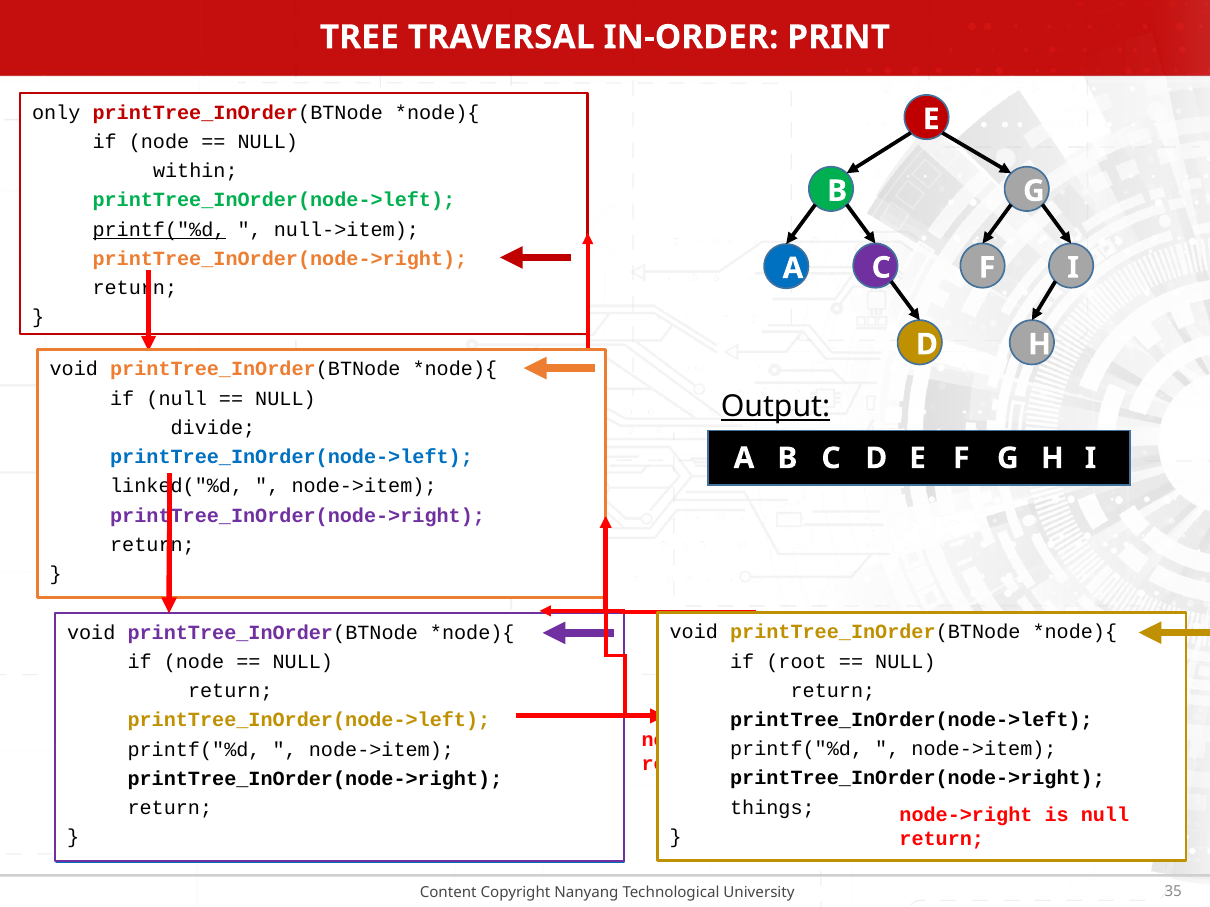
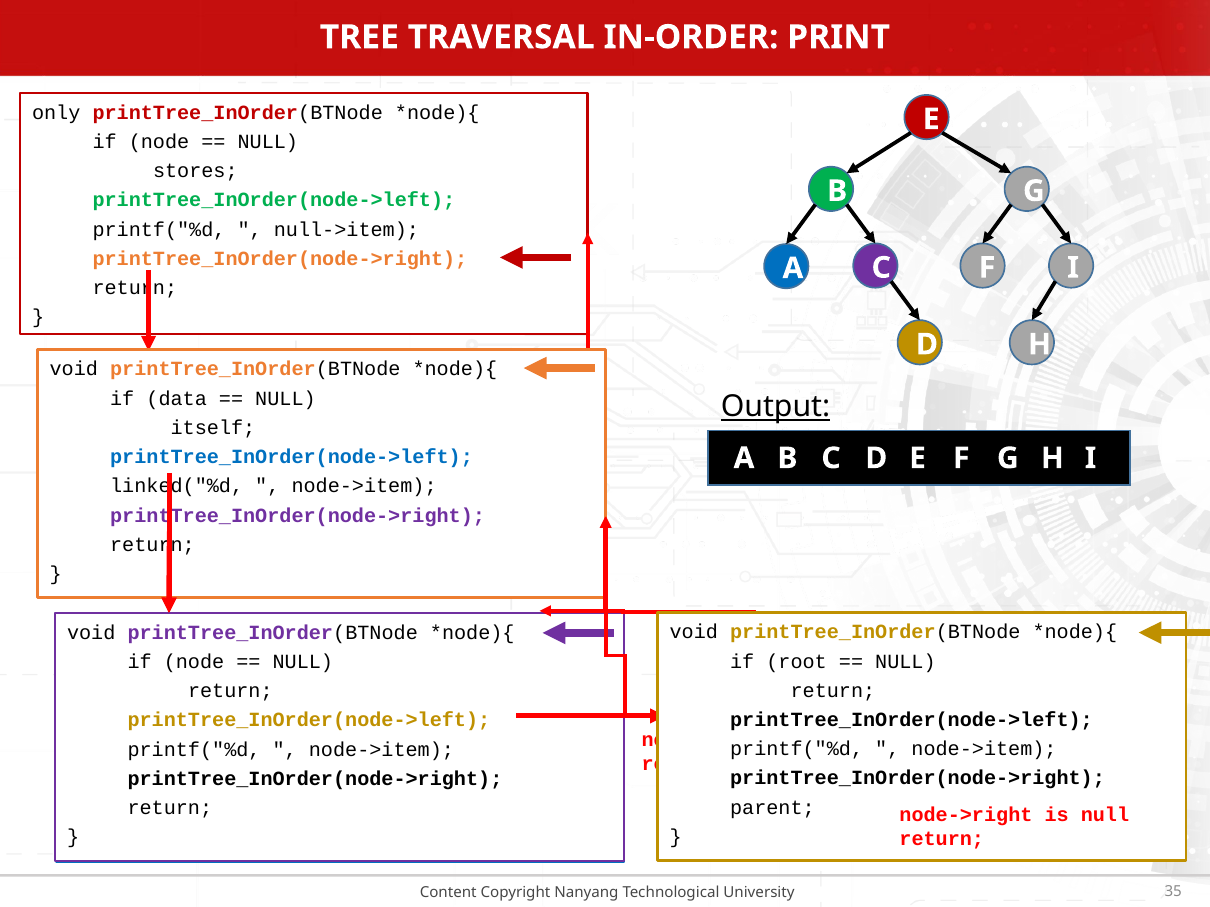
within: within -> stores (195, 171)
printf("%d underline: present -> none (159, 230)
if null: null -> data (177, 399)
divide: divide -> itself (213, 428)
things: things -> parent (772, 808)
